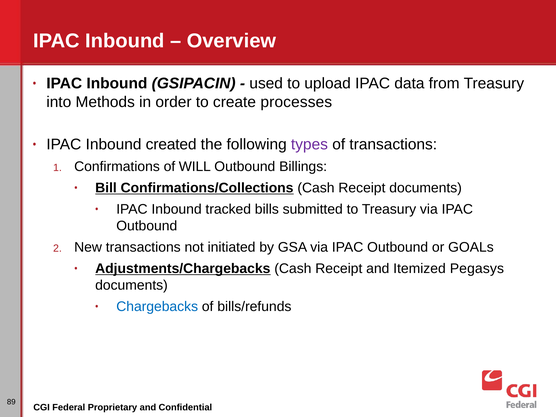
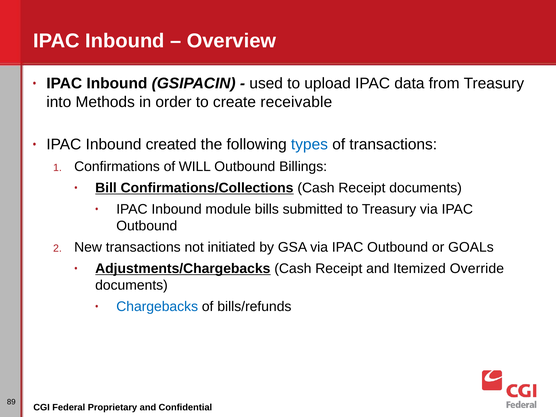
processes: processes -> receivable (296, 102)
types colour: purple -> blue (309, 144)
tracked: tracked -> module (228, 209)
Pegasys: Pegasys -> Override (477, 269)
